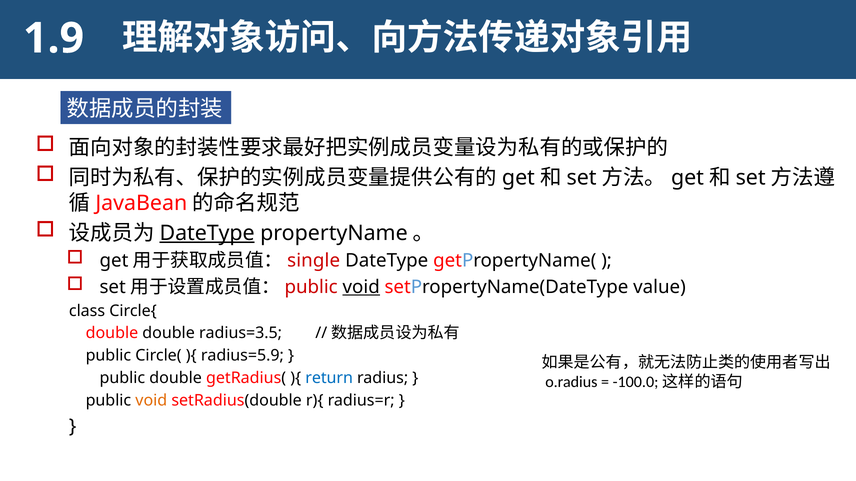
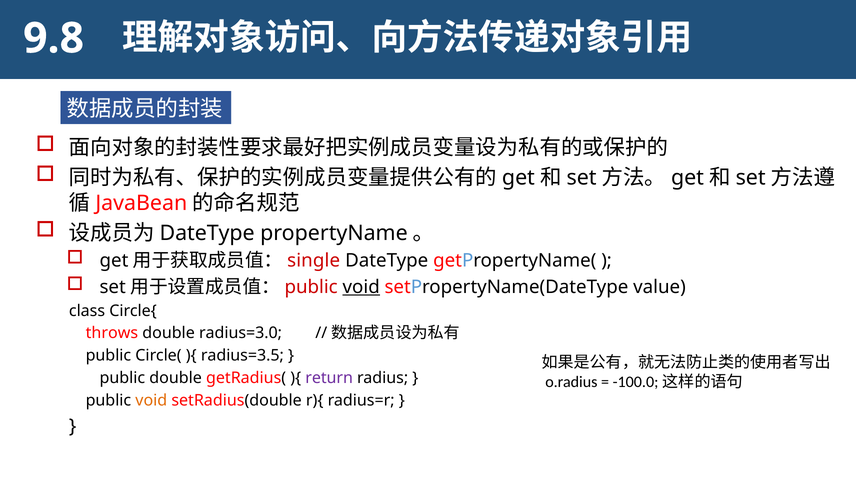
1.9: 1.9 -> 9.8 (54, 38)
DateType underline: present -> none (207, 233)
double: double -> throws (112, 334)
radius=3.5: radius=3.5 -> radius=3.0 (241, 334)
radius=5.9: radius=5.9 -> radius=3.5 (242, 356)
return colour: blue -> purple (329, 378)
